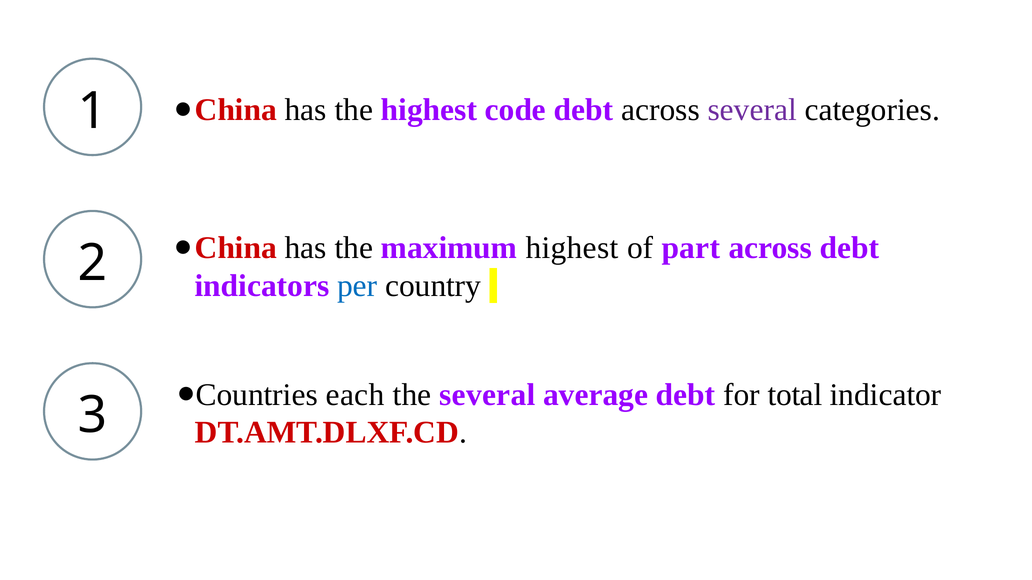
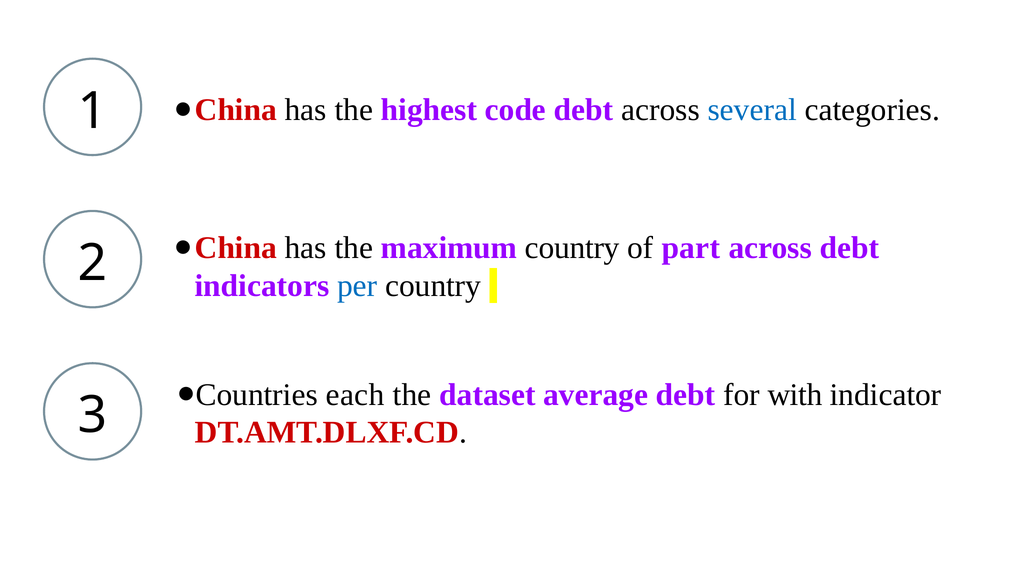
several colour: purple -> blue (752, 110)
maximum highest: highest -> country (572, 248)
the several: several -> dataset (487, 395)
total: total -> with (795, 395)
